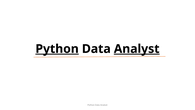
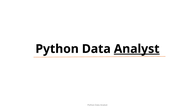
Python underline: present -> none (57, 49)
